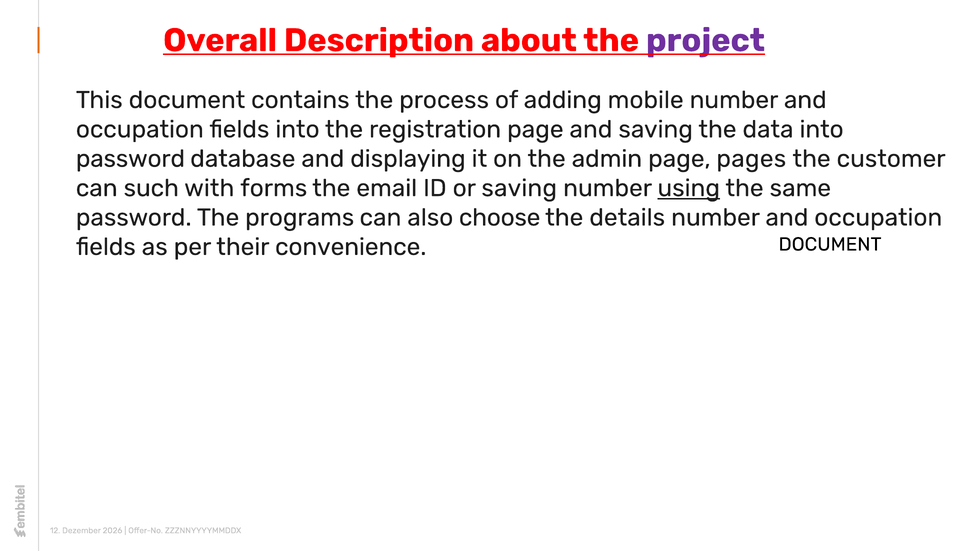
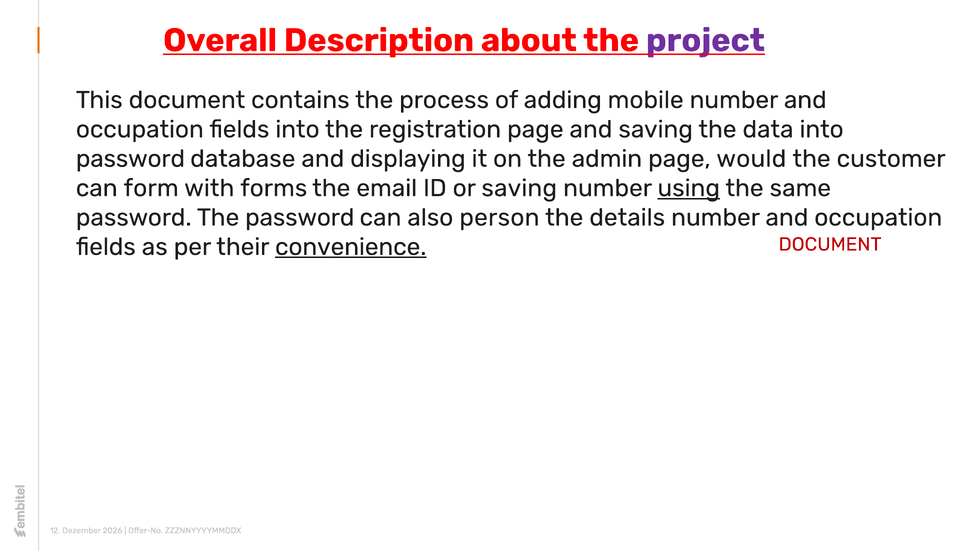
pages: pages -> would (751, 159)
can such: such -> form (151, 188)
The programs: programs -> password (300, 217)
choose: choose -> person (499, 217)
DOCUMENT colour: black -> red (830, 244)
convenience underline: none -> present (351, 247)
